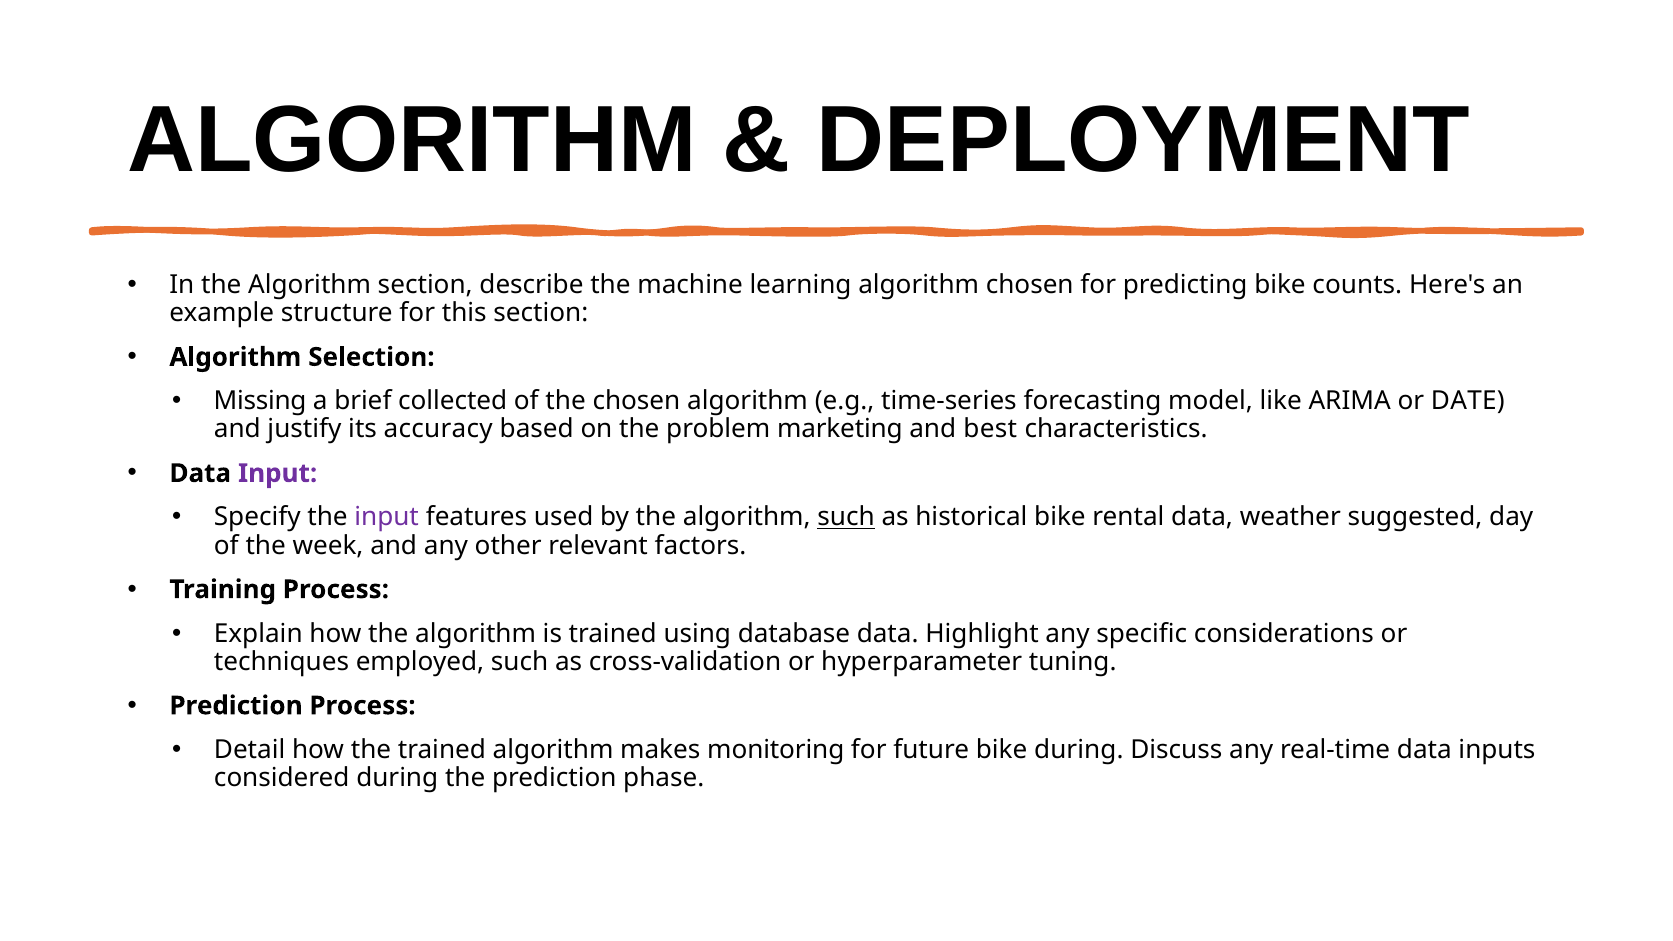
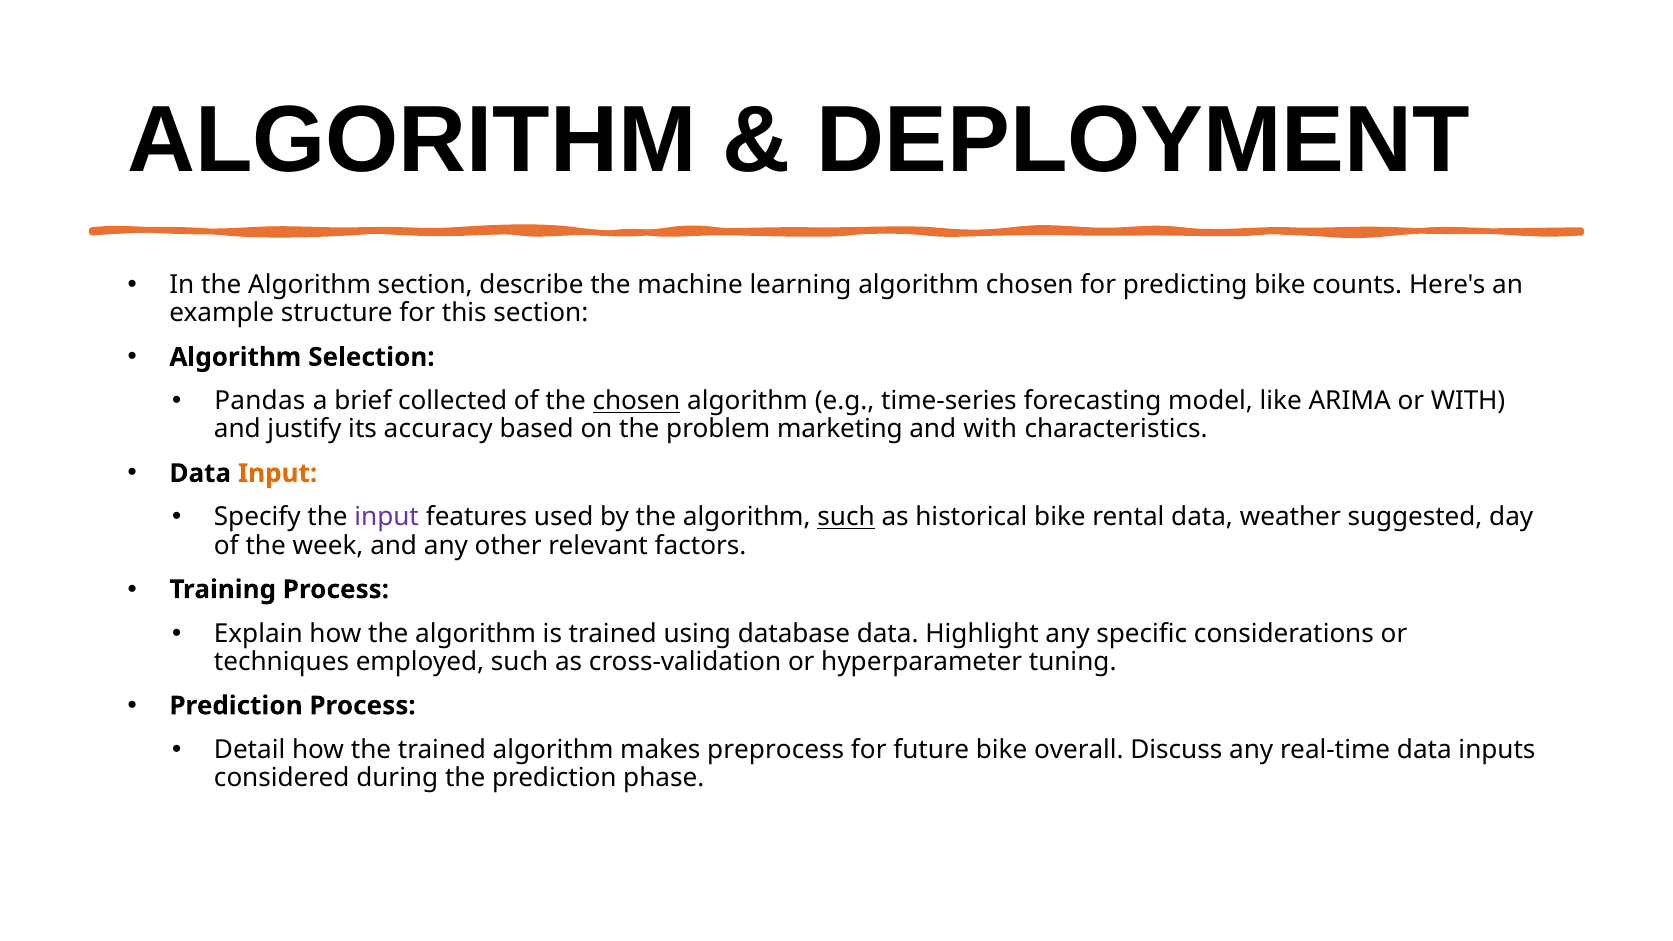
Missing: Missing -> Pandas (260, 401)
chosen underline: none -> present (636, 401)
or DATE: DATE -> WITH (1468, 401)
and best: best -> with (990, 429)
Input colour: purple -> orange (278, 473)
monitoring: monitoring -> preprocess (776, 750)
bike during: during -> overall (1079, 750)
